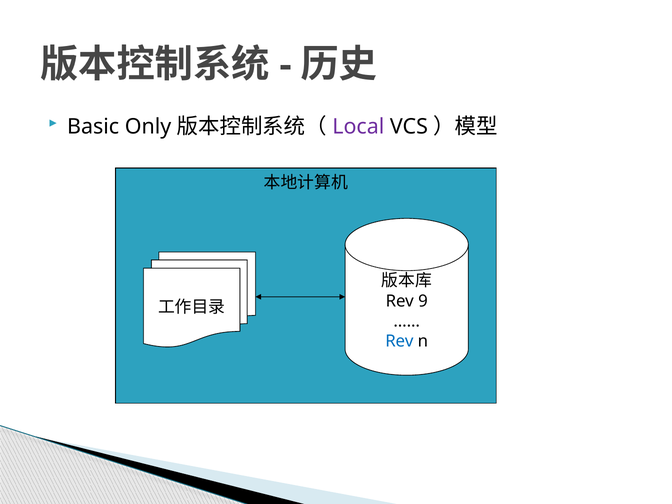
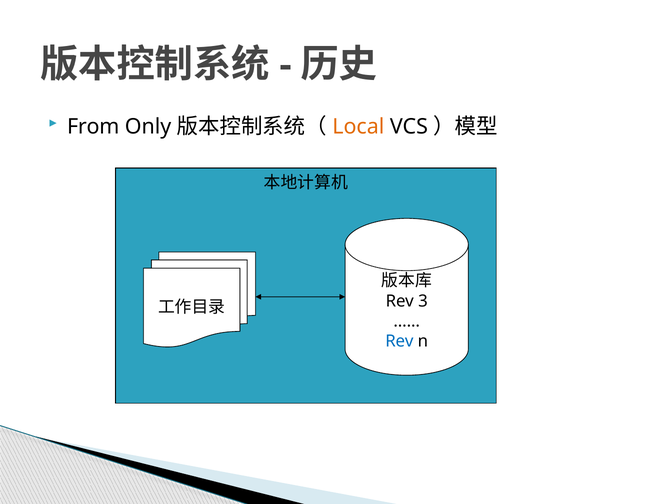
Basic: Basic -> From (93, 127)
Local colour: purple -> orange (358, 127)
9: 9 -> 3 (423, 301)
